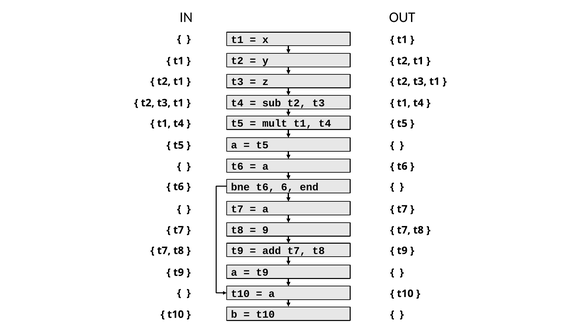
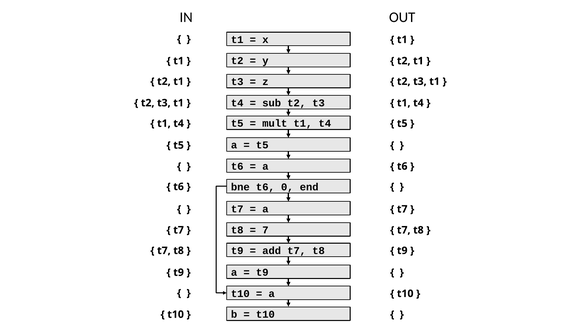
6: 6 -> 0 (287, 187)
9: 9 -> 7 (265, 230)
